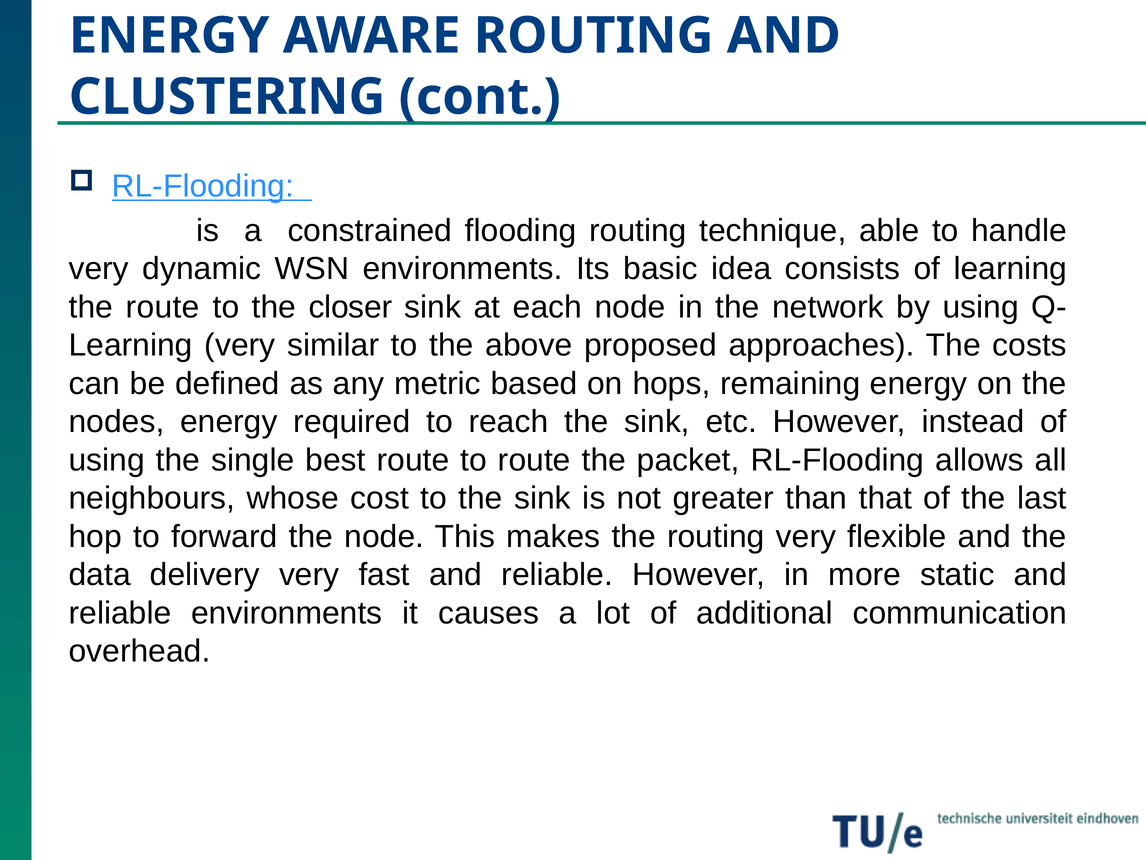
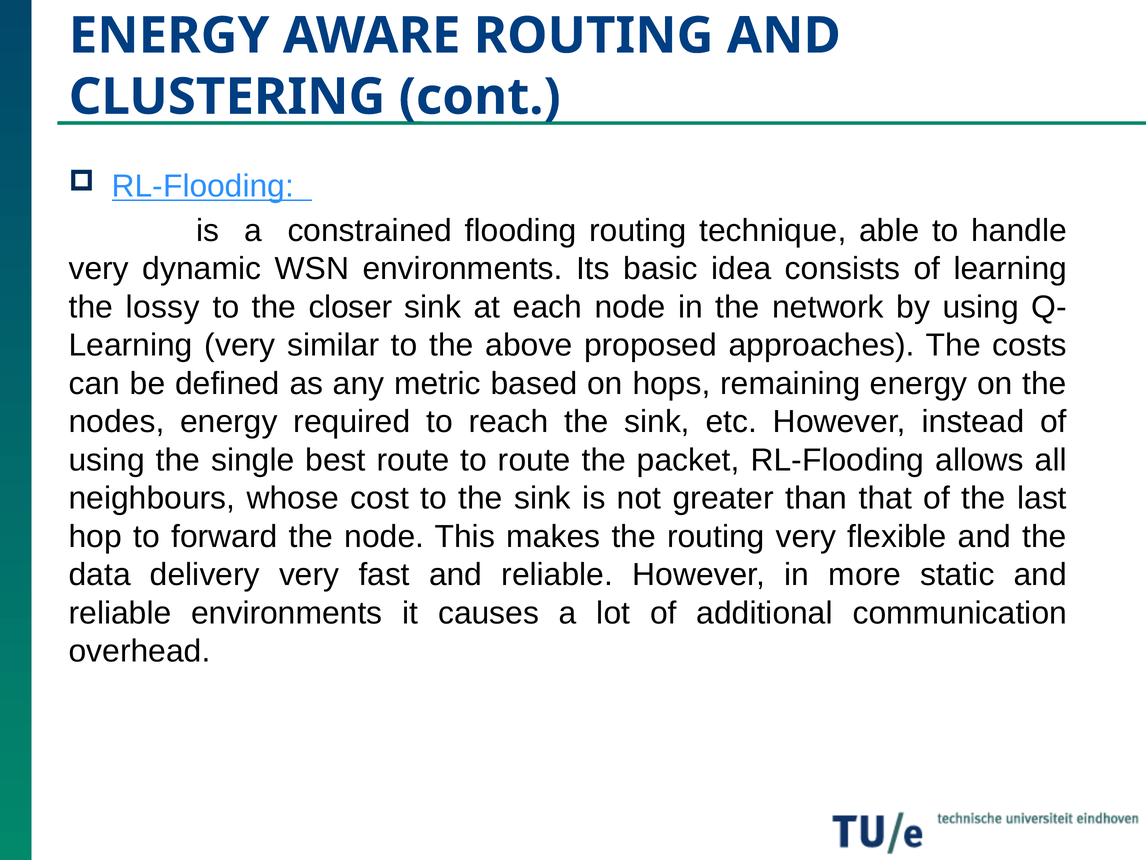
the route: route -> lossy (163, 307)
